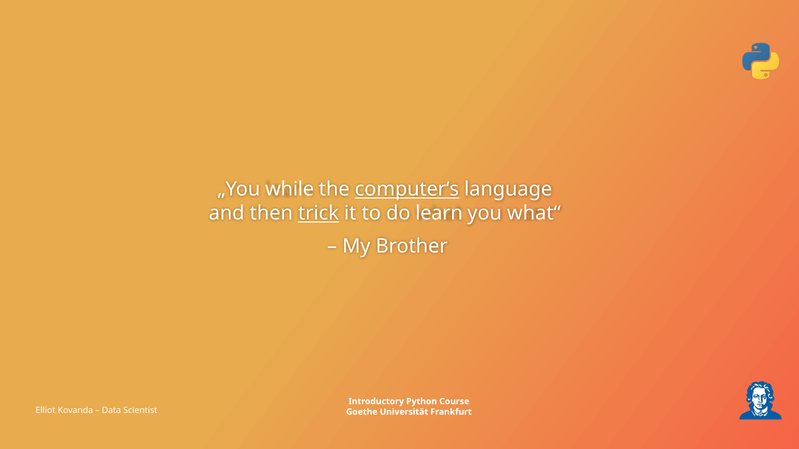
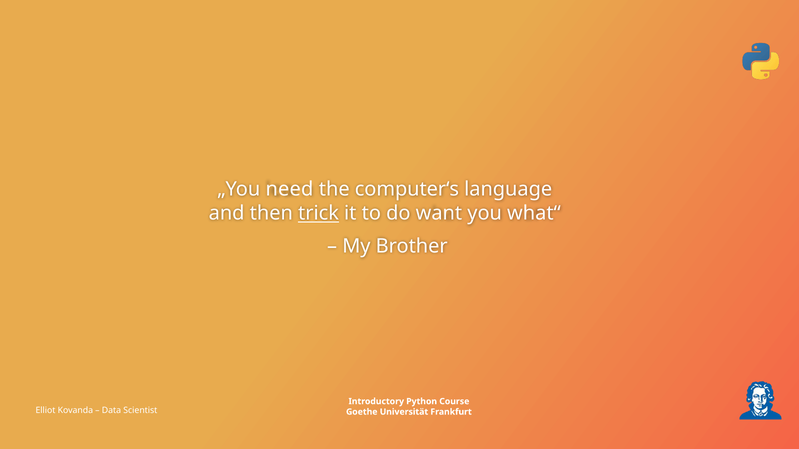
while: while -> need (289, 190)
computer‘s underline: present -> none (407, 190)
learn: learn -> want (439, 214)
